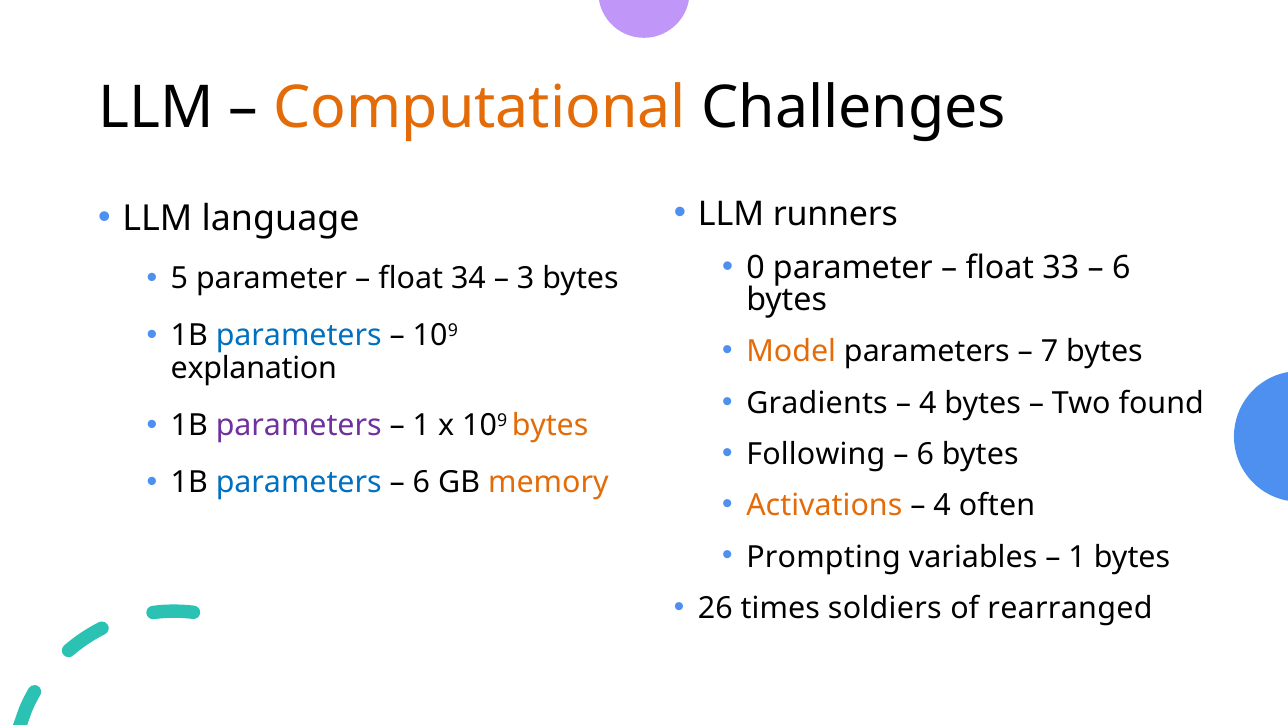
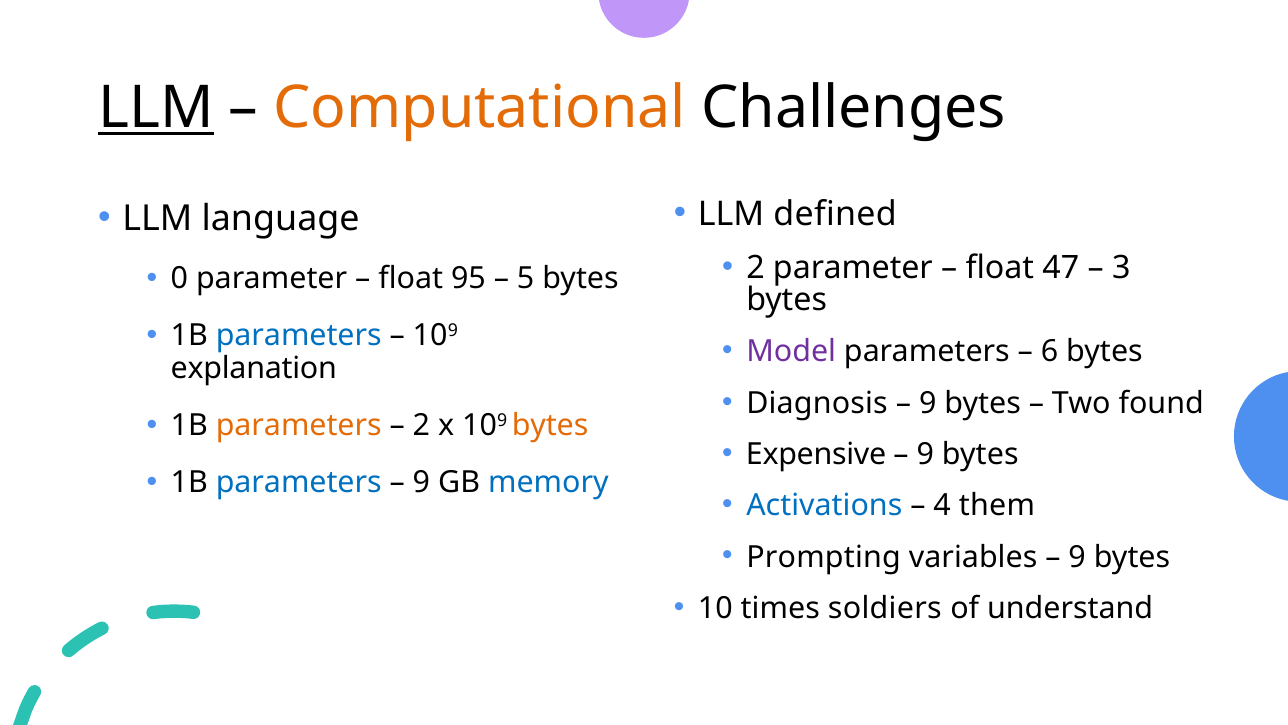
LLM underline: none -> present (156, 108)
runners: runners -> defined (835, 214)
0: 0 -> 2 (755, 268)
33: 33 -> 47 (1061, 268)
6: 6 -> 3 (1121, 268)
5: 5 -> 0 (179, 278)
34: 34 -> 95 (468, 278)
3: 3 -> 5 (526, 278)
Model colour: orange -> purple (791, 352)
7: 7 -> 6 (1050, 352)
Gradients: Gradients -> Diagnosis (817, 403)
4: 4 -> 9 (928, 403)
parameters colour: purple -> orange (299, 425)
1: 1 -> 2 (421, 425)
Following: Following -> Expensive (816, 454)
6: 6 -> 9 (925, 454)
6: 6 -> 9 (421, 482)
memory colour: orange -> blue (548, 482)
Activations colour: orange -> blue (824, 505)
often: often -> them (997, 505)
1: 1 -> 9 (1077, 557)
26: 26 -> 10 (715, 608)
rearranged: rearranged -> understand (1070, 608)
